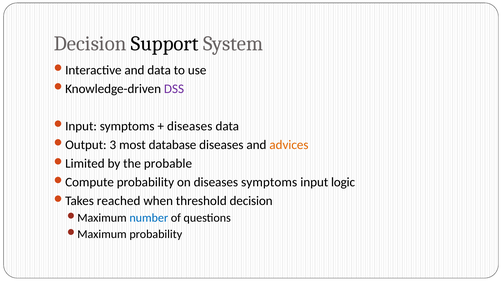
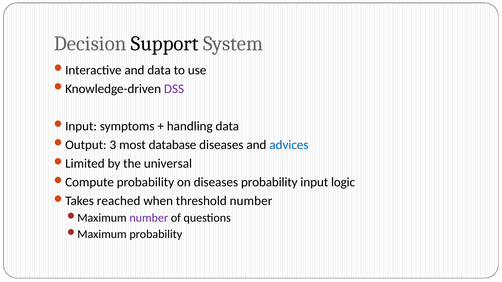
diseases: diseases -> handling (190, 126)
advices colour: orange -> blue (289, 145)
probable: probable -> universal (168, 164)
diseases symptoms: symptoms -> probability (269, 183)
threshold decision: decision -> number (251, 201)
number colour: blue -> purple (149, 218)
